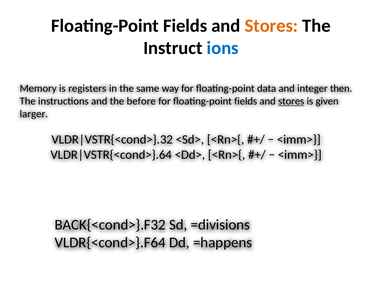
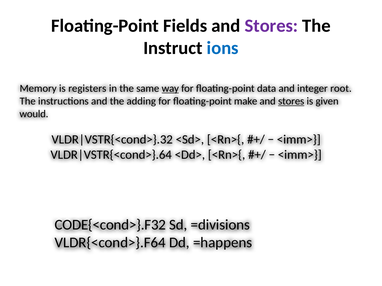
Stores colour: orange -> purple (271, 26)
way underline: none -> present (170, 89)
then: then -> root (341, 89)
before: before -> adding (141, 101)
for floating-point fields: fields -> make (246, 101)
larger: larger -> would (34, 114)
BACK{<cond>}.F32: BACK{<cond>}.F32 -> CODE{<cond>}.F32 (110, 225)
